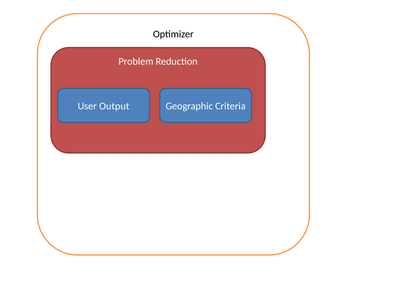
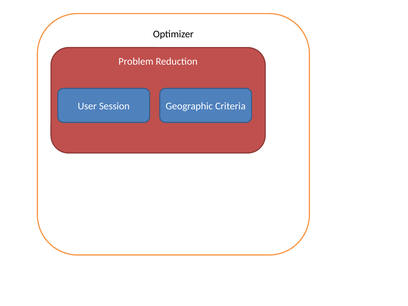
Output: Output -> Session (114, 106)
